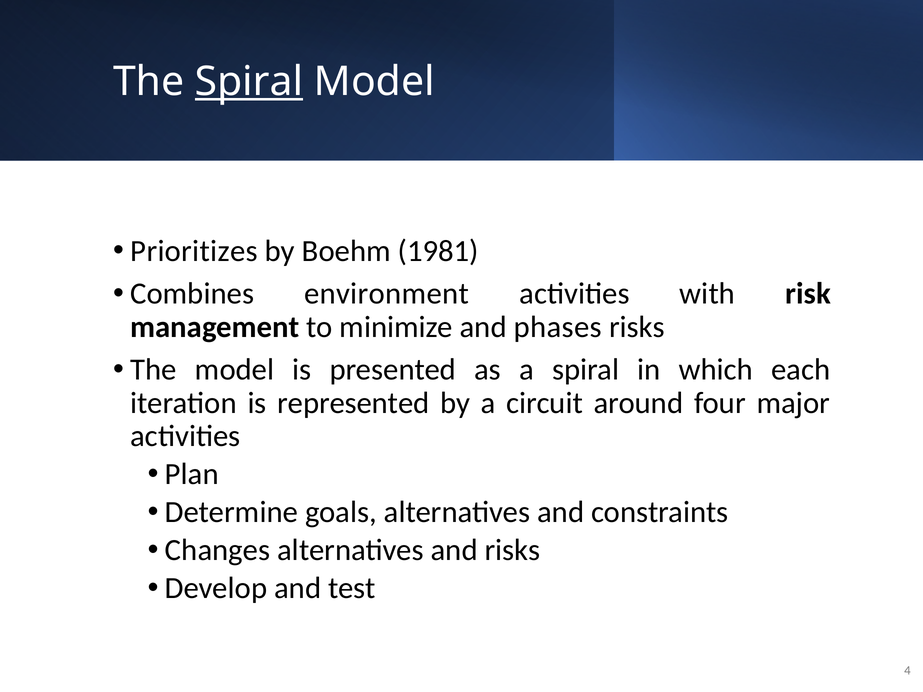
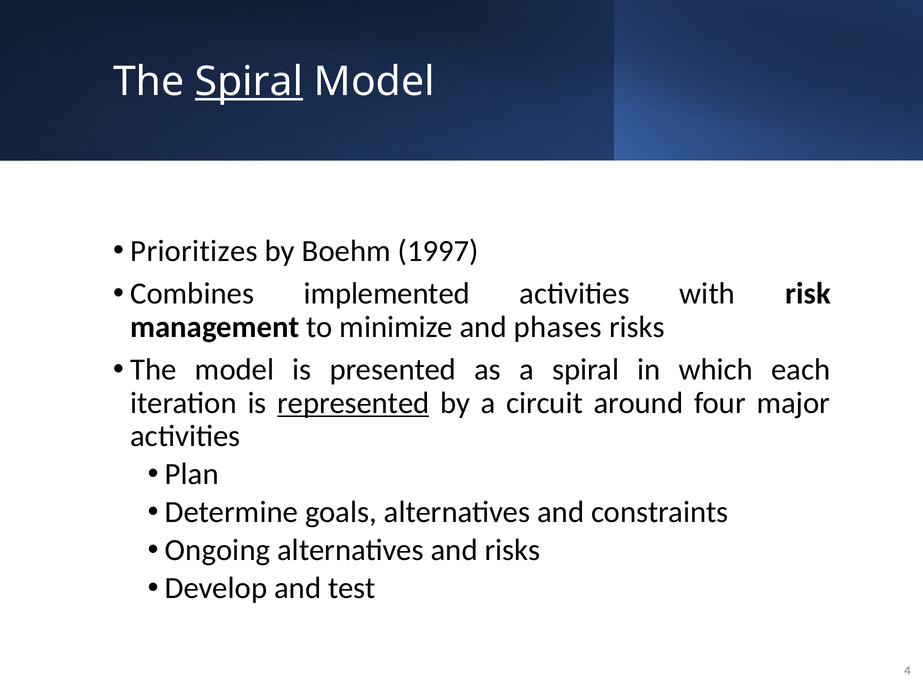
1981: 1981 -> 1997 (438, 251)
environment: environment -> implemented (387, 294)
represented underline: none -> present (353, 403)
Changes: Changes -> Ongoing (218, 550)
